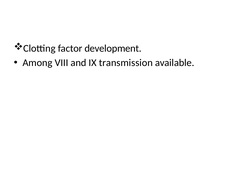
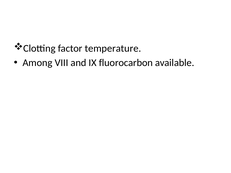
development: development -> temperature (113, 48)
transmission: transmission -> fluorocarbon (126, 63)
